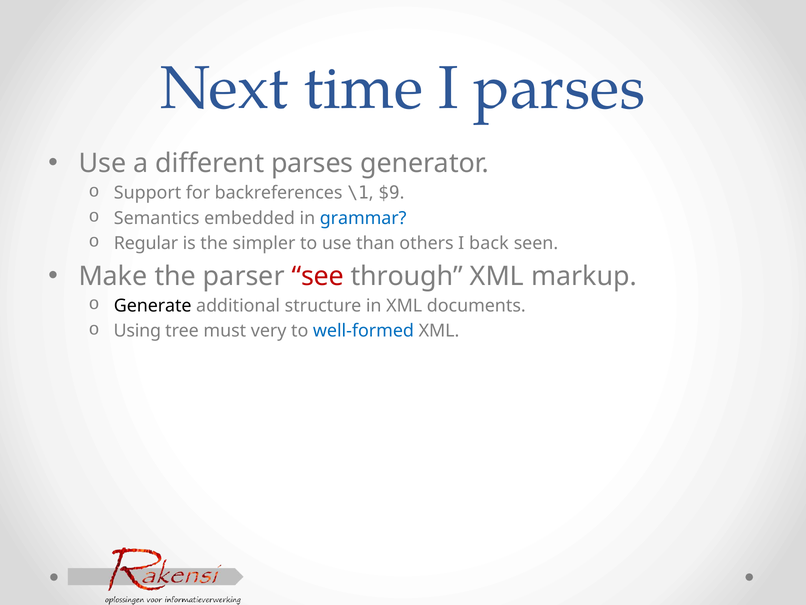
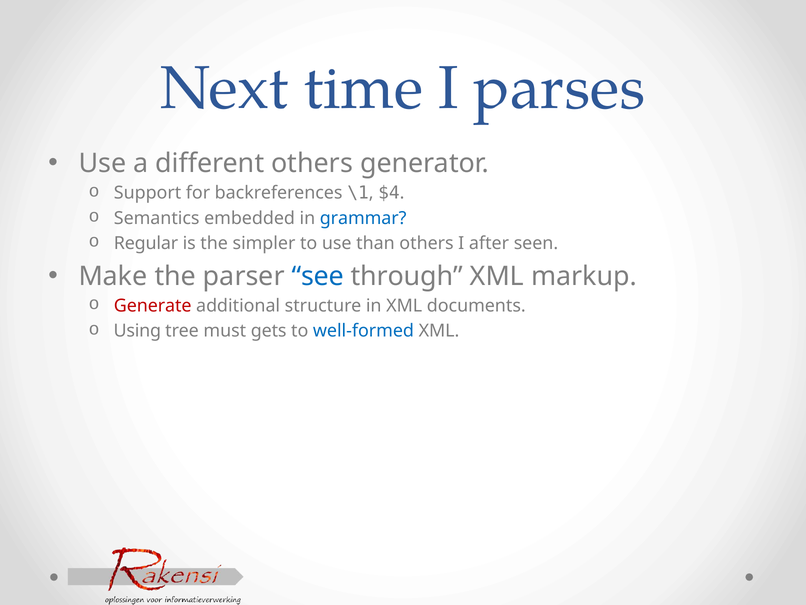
different parses: parses -> others (312, 163)
$9: $9 -> $4 (389, 193)
back: back -> after (489, 243)
see colour: red -> blue (318, 276)
Generate colour: black -> red (153, 306)
very: very -> gets (269, 331)
